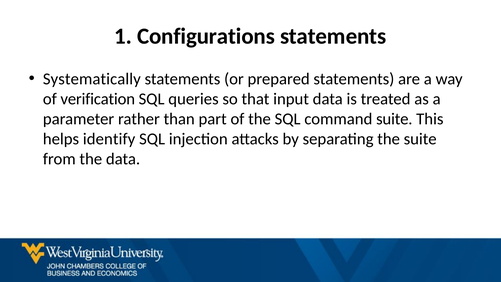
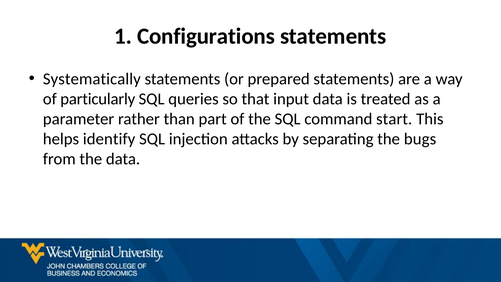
verification: verification -> particularly (98, 99)
command suite: suite -> start (394, 119)
the suite: suite -> bugs (420, 139)
